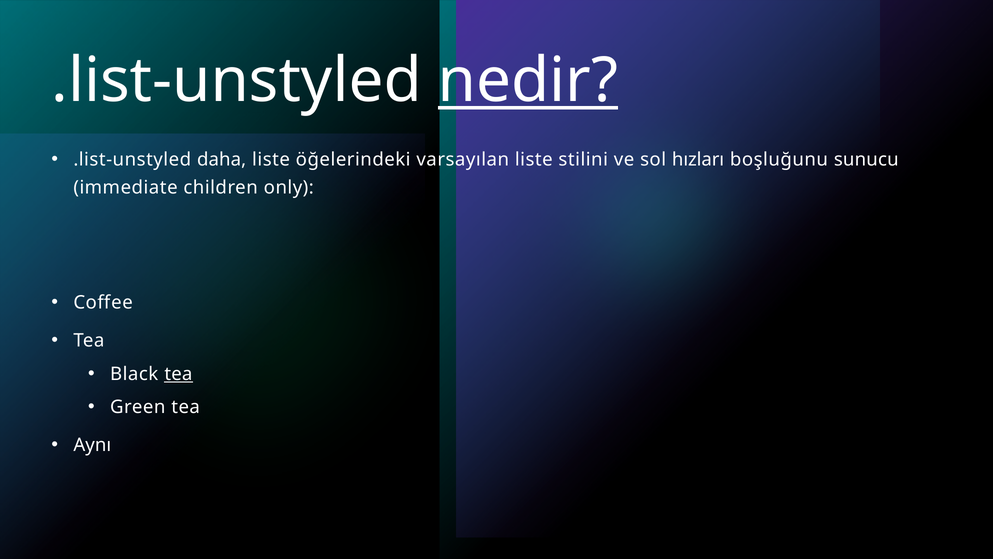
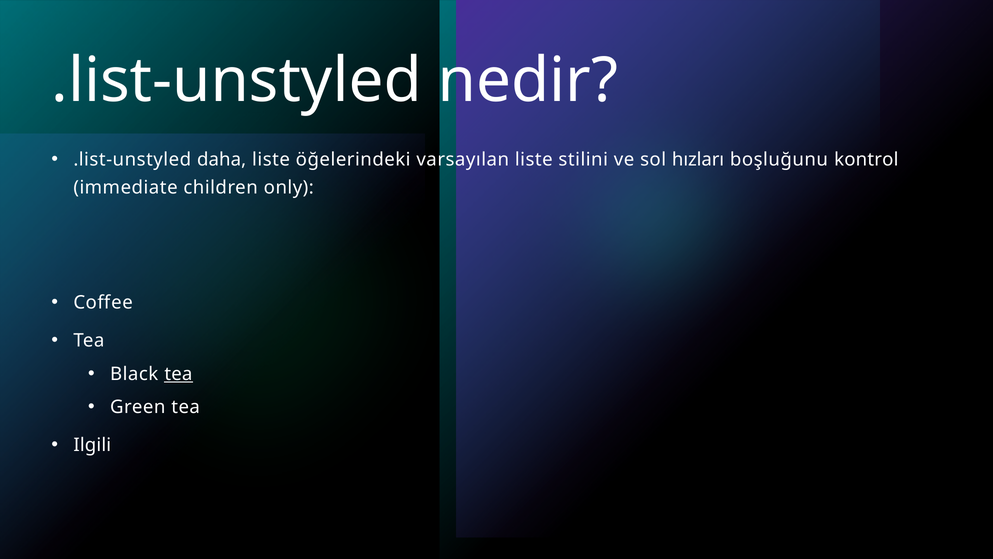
nedir underline: present -> none (528, 81)
sunucu: sunucu -> kontrol (866, 160)
Aynı: Aynı -> Ilgili (92, 445)
